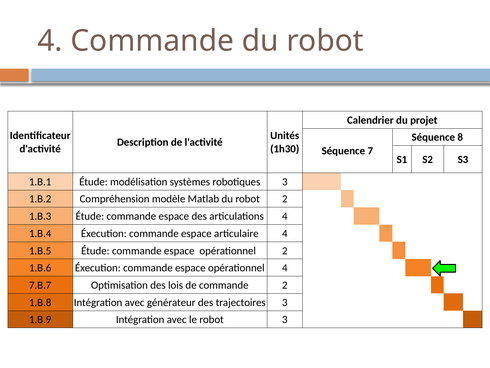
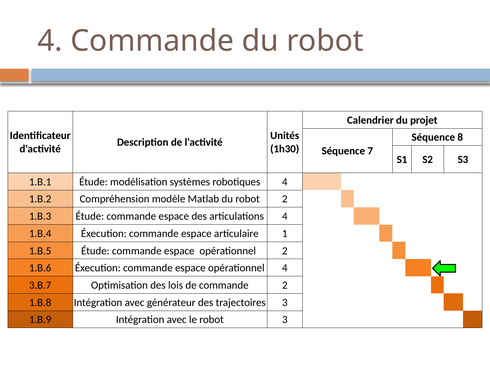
robotiques 3: 3 -> 4 (285, 182)
articulaire 4: 4 -> 1 (285, 233)
7.B.7: 7.B.7 -> 3.B.7 (40, 285)
